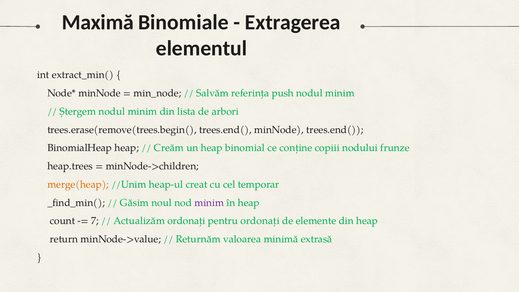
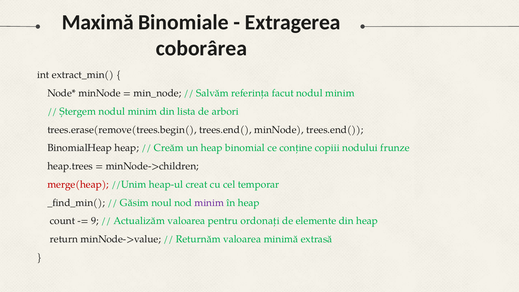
elementul: elementul -> coborârea (201, 48)
push: push -> facut (283, 93)
merge(heap colour: orange -> red (78, 184)
7: 7 -> 9 (95, 221)
Actualizăm ordonați: ordonați -> valoarea (186, 221)
